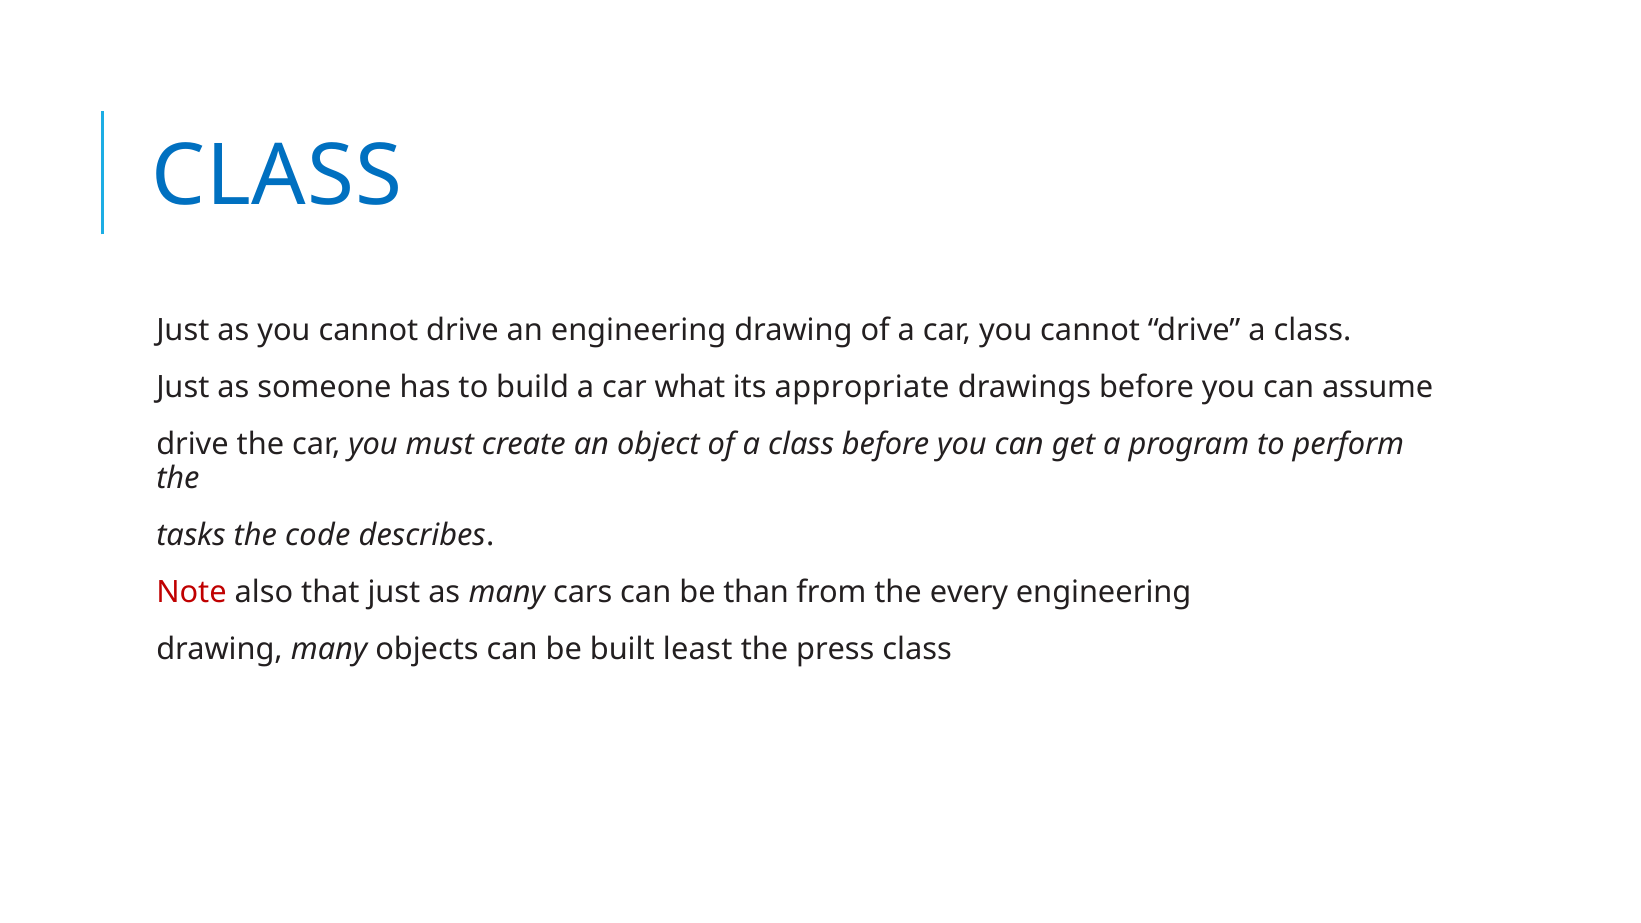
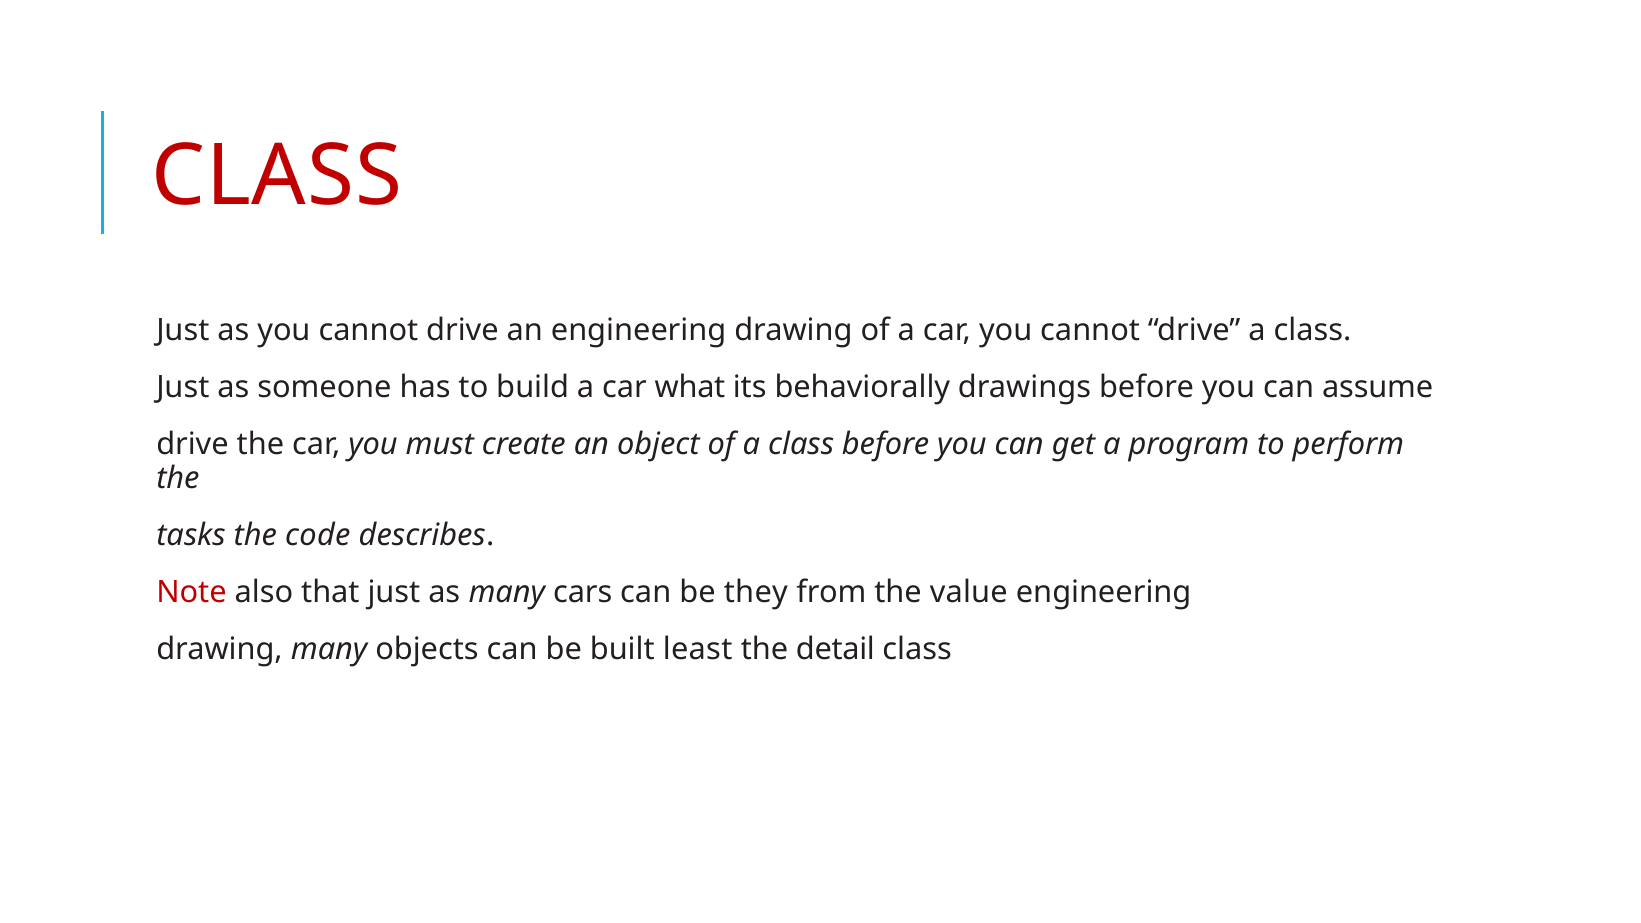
CLASS colour: blue -> red (277, 176)
appropriate: appropriate -> behaviorally (862, 387)
than: than -> they (756, 592)
every: every -> value (969, 592)
press: press -> detail (835, 649)
